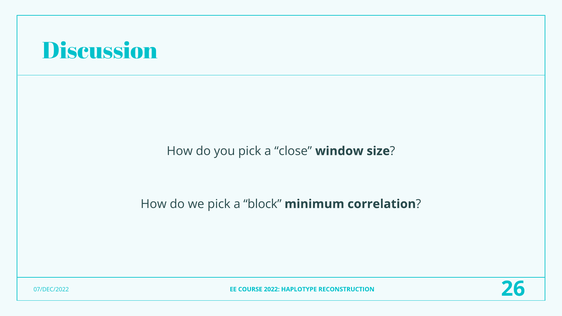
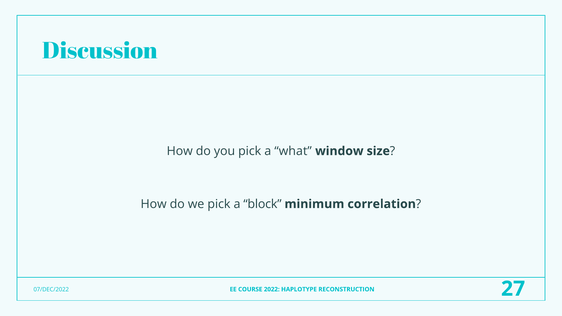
close: close -> what (293, 151)
26: 26 -> 27 (513, 289)
